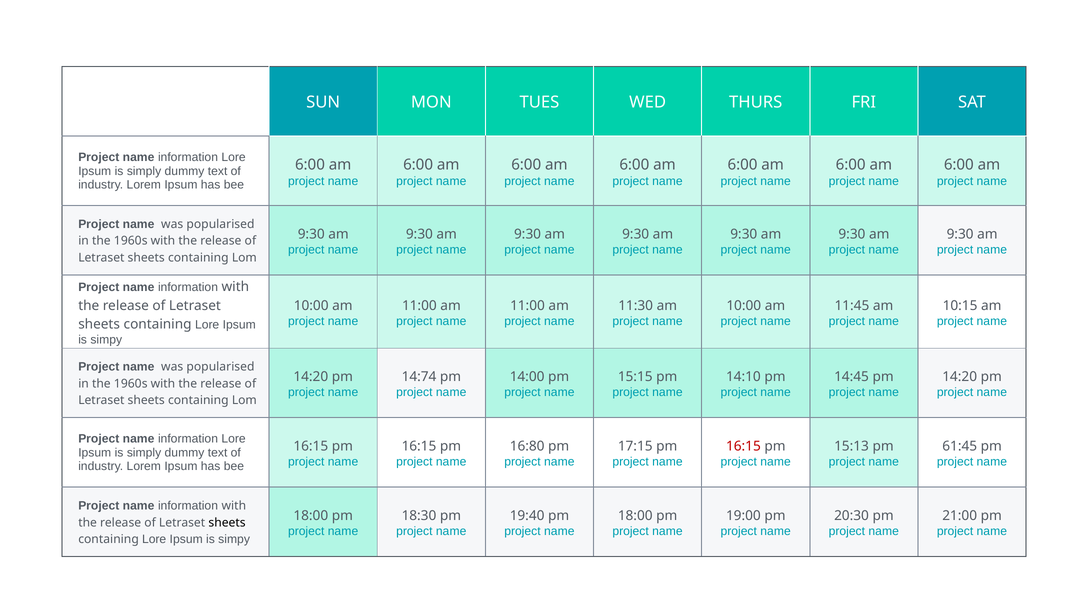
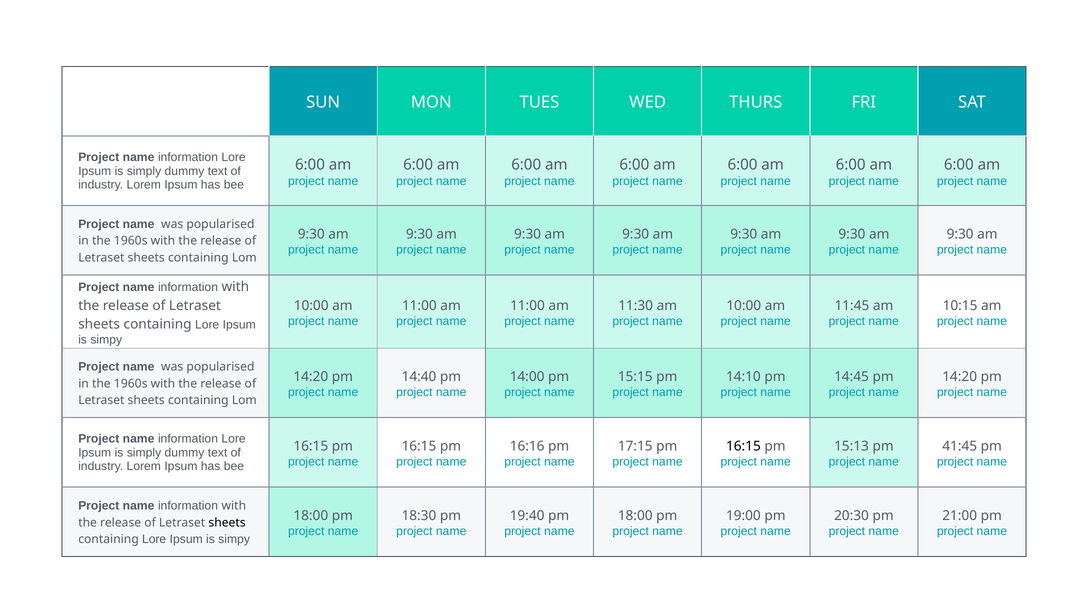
14:74: 14:74 -> 14:40 (419, 377)
16:80: 16:80 -> 16:16 (527, 446)
16:15 colour: red -> black (743, 446)
61:45: 61:45 -> 41:45 (960, 446)
